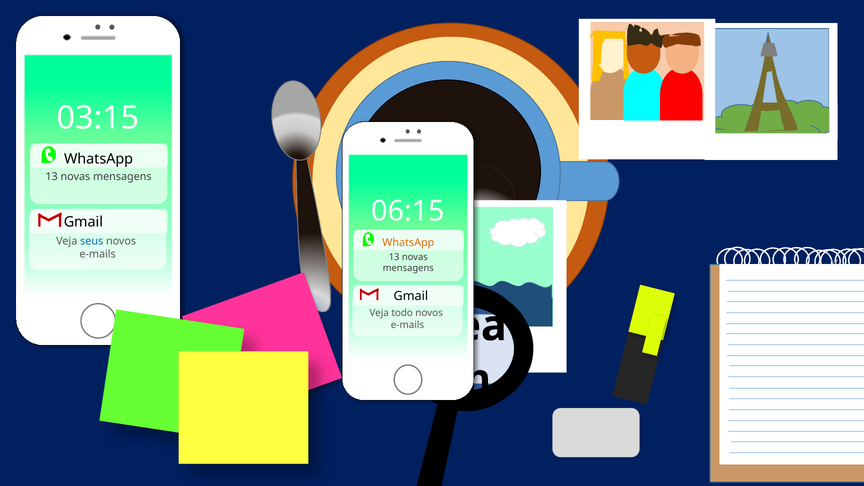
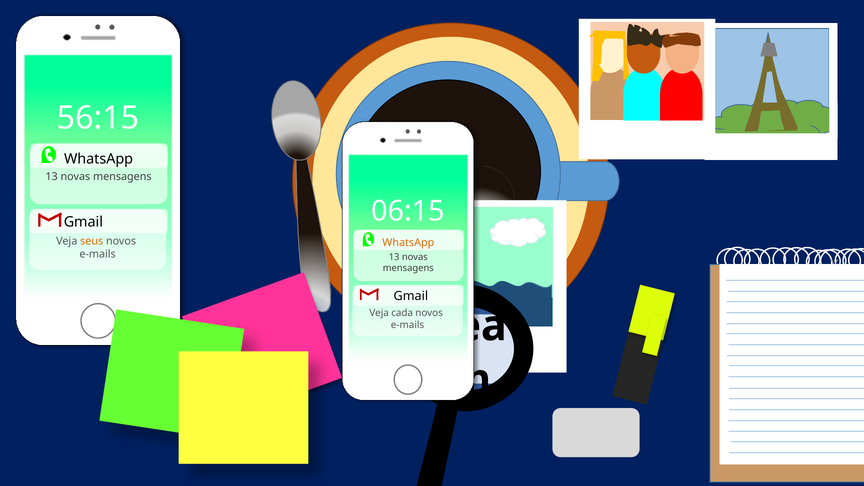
03:15: 03:15 -> 56:15 (98, 118)
seus colour: blue -> orange (92, 241)
todo: todo -> cada (402, 313)
